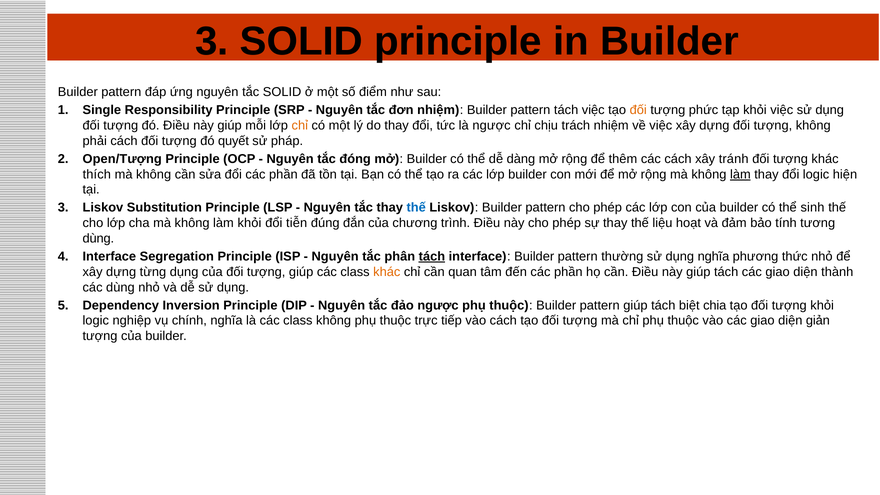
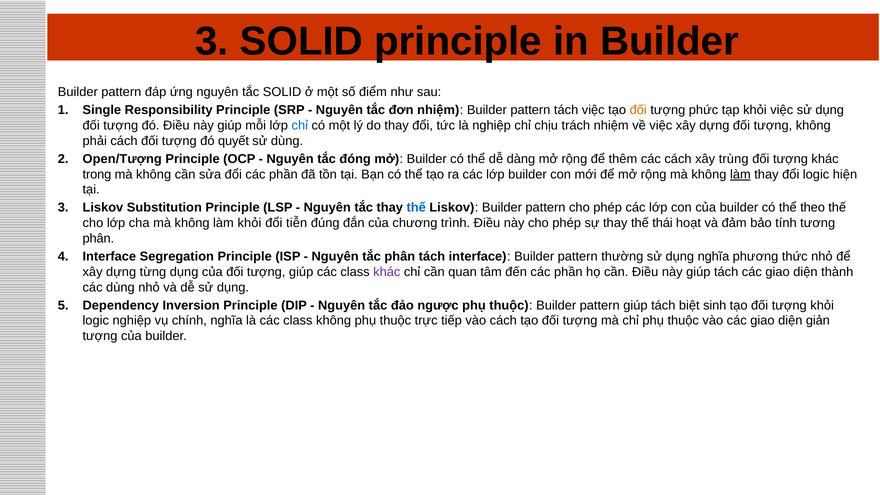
chỉ colour: orange -> blue (300, 126)
là ngược: ngược -> nghiệp (492, 126)
sử pháp: pháp -> dùng (287, 141)
tránh: tránh -> trùng (734, 159)
thích: thích -> trong (97, 174)
sinh: sinh -> theo (813, 208)
liệu: liệu -> thái (662, 223)
dùng: dùng -> phân (98, 239)
tách underline: present -> none (432, 257)
khác colour: orange -> purple (387, 272)
chia: chia -> sinh (715, 305)
